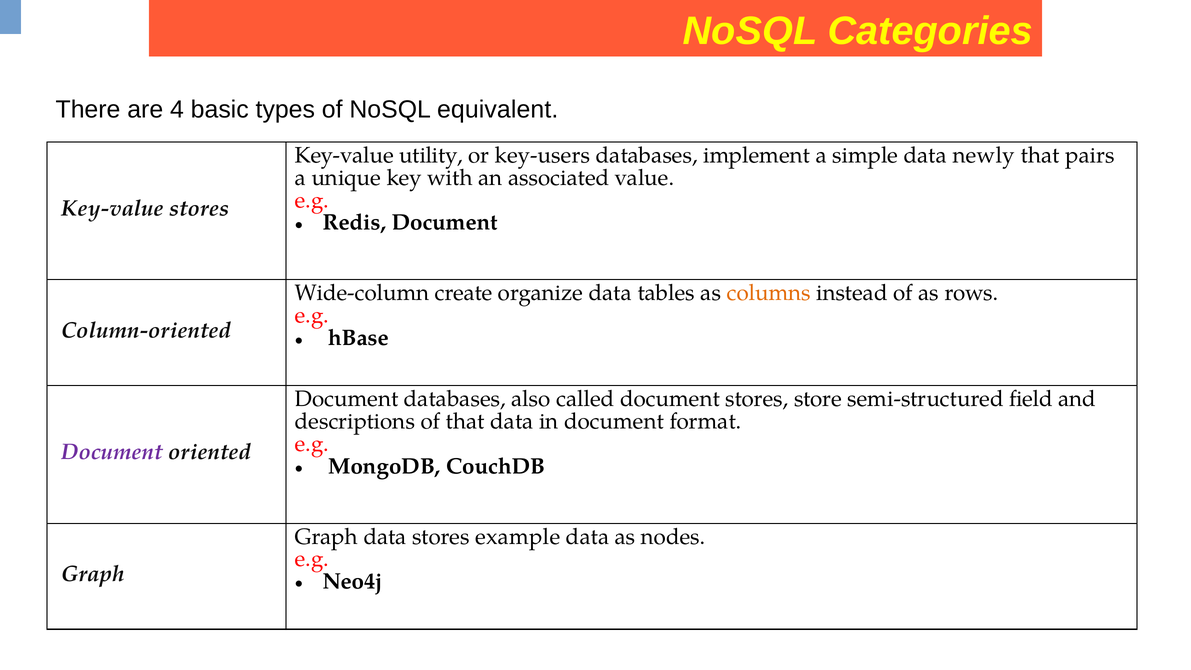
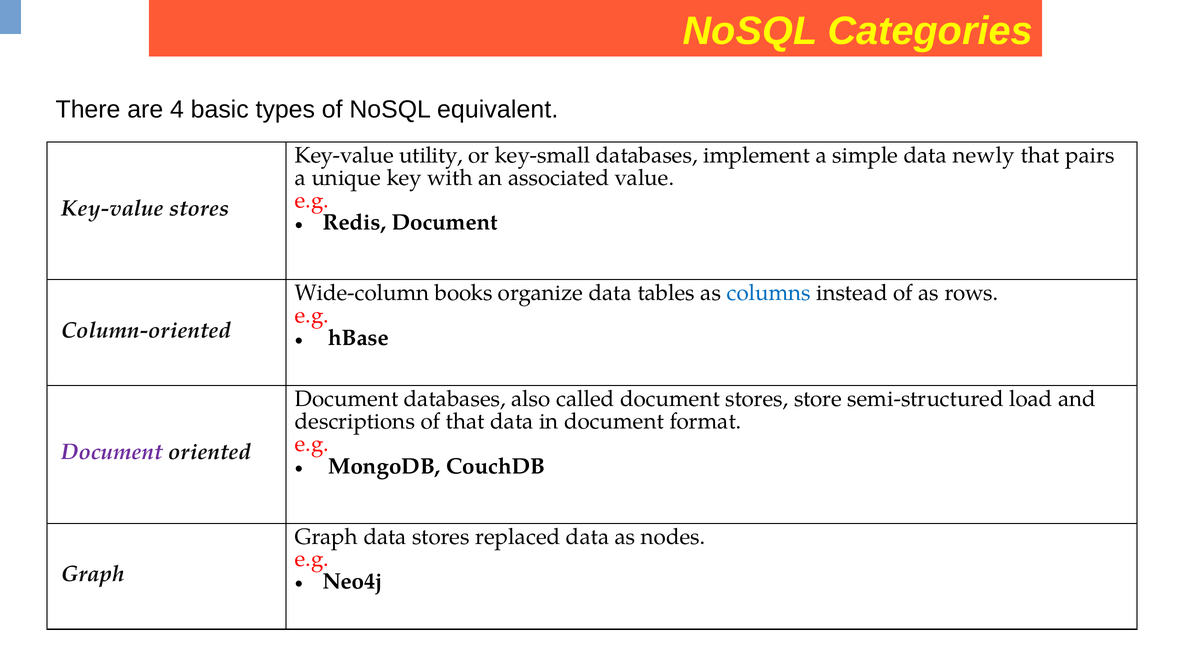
key-users: key-users -> key-small (542, 155)
create: create -> books (464, 293)
columns colour: orange -> blue (769, 293)
field: field -> load (1031, 399)
example: example -> replaced (518, 537)
